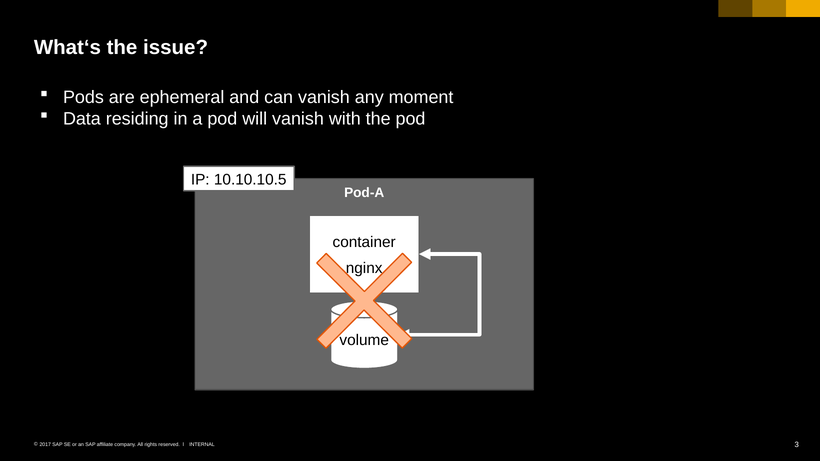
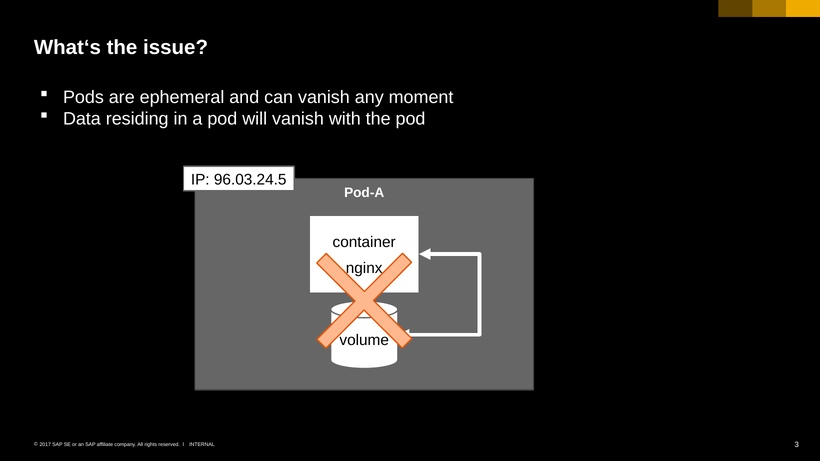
10.10.10.5: 10.10.10.5 -> 96.03.24.5 (250, 180)
